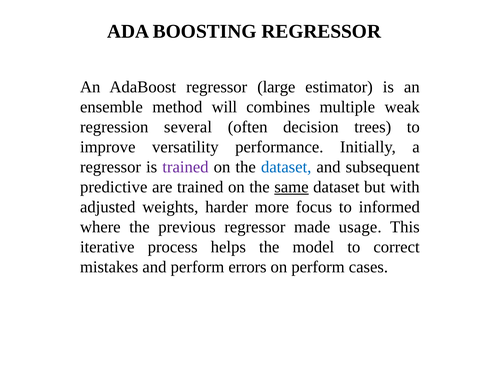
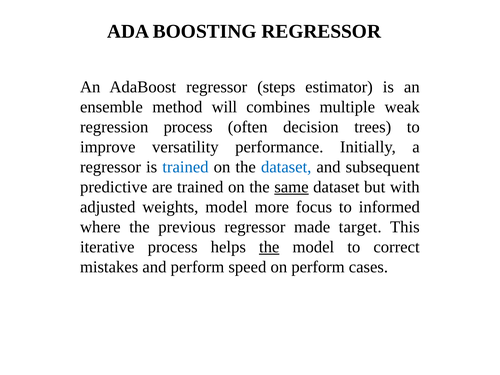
large: large -> steps (276, 87)
regression several: several -> process (188, 127)
trained colour: purple -> blue (185, 167)
weights harder: harder -> model (227, 207)
usage: usage -> target (360, 227)
the underline: none -> present (269, 247)
errors: errors -> speed (247, 267)
